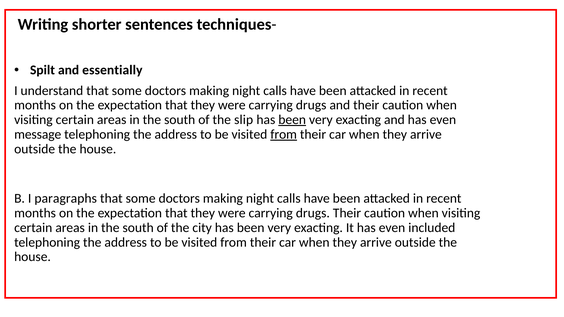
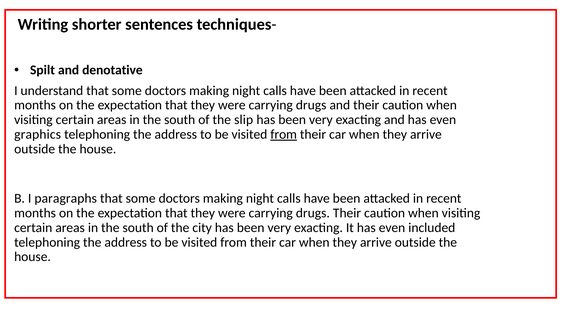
essentially: essentially -> denotative (112, 70)
been underline: present -> none (292, 120)
message: message -> graphics (38, 134)
